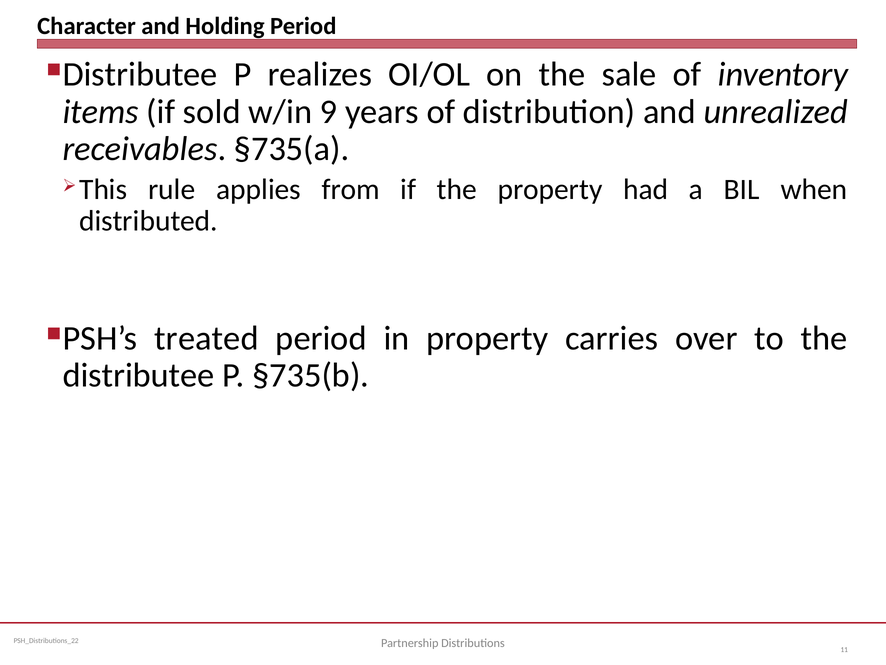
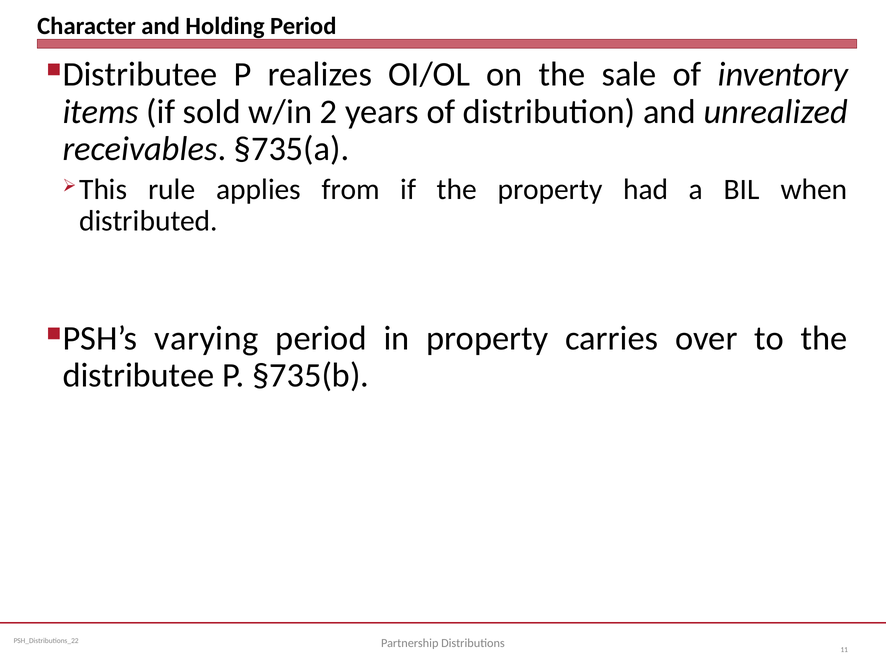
9: 9 -> 2 (329, 112)
treated: treated -> varying (206, 338)
